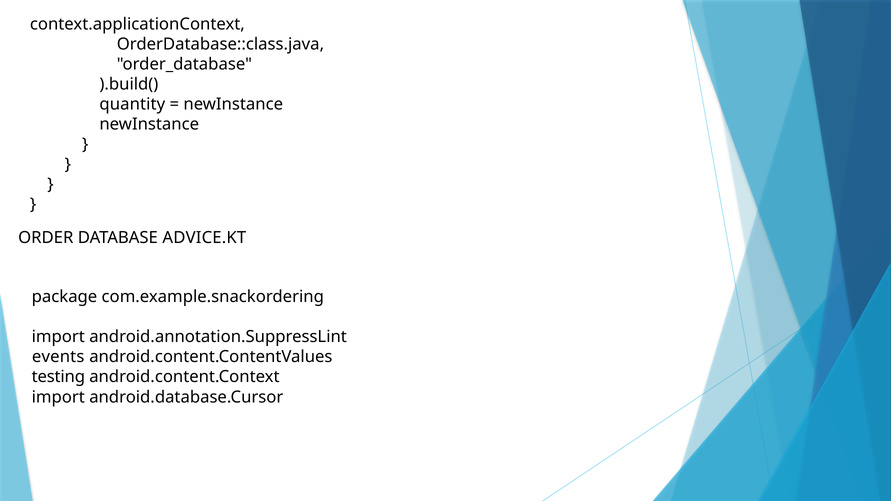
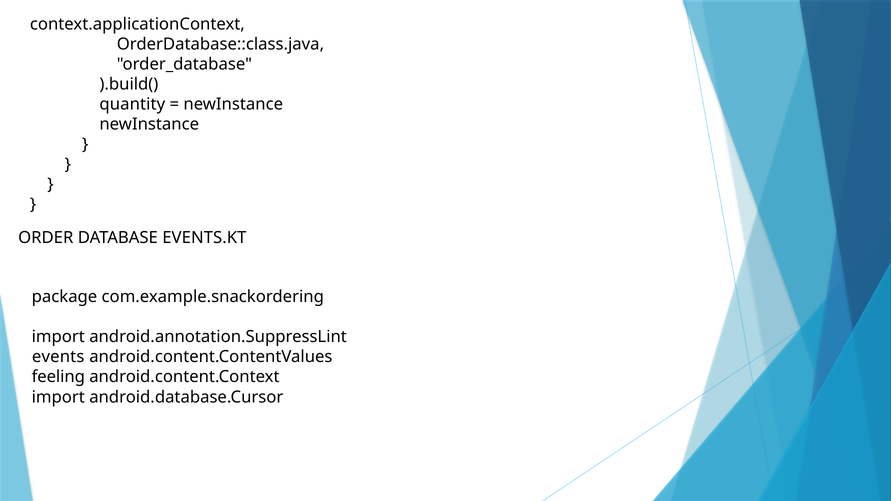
ADVICE.KT: ADVICE.KT -> EVENTS.KT (204, 238)
testing: testing -> feeling (58, 377)
